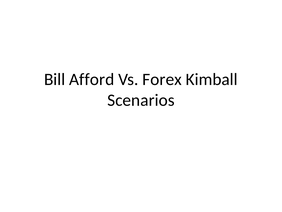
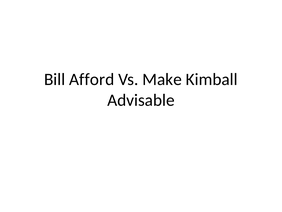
Forex: Forex -> Make (162, 79)
Scenarios: Scenarios -> Advisable (141, 100)
